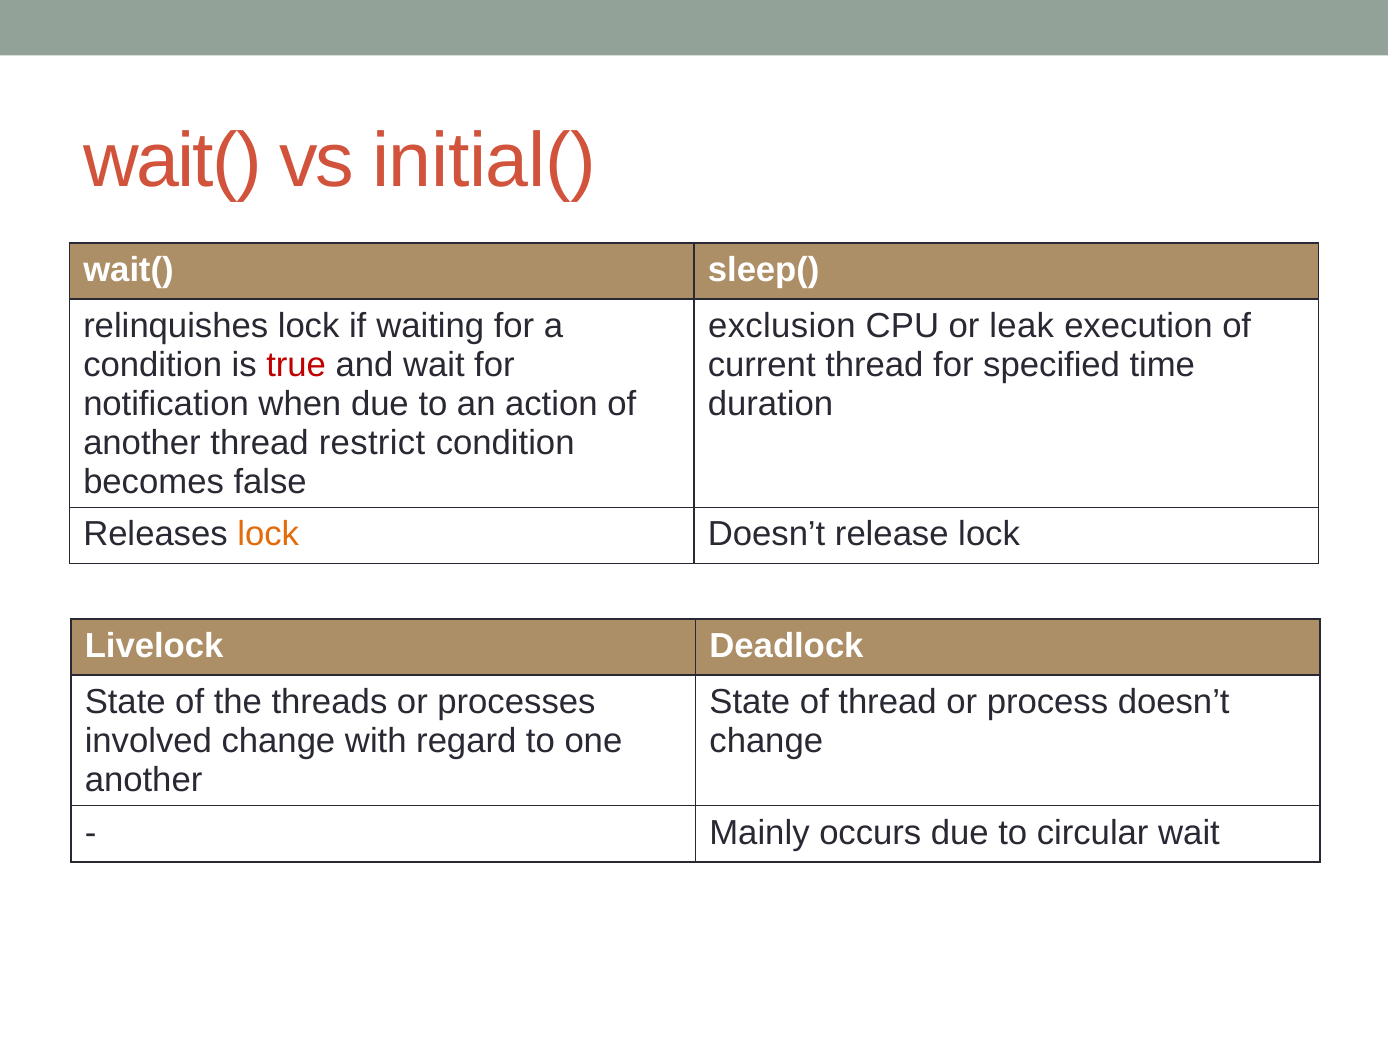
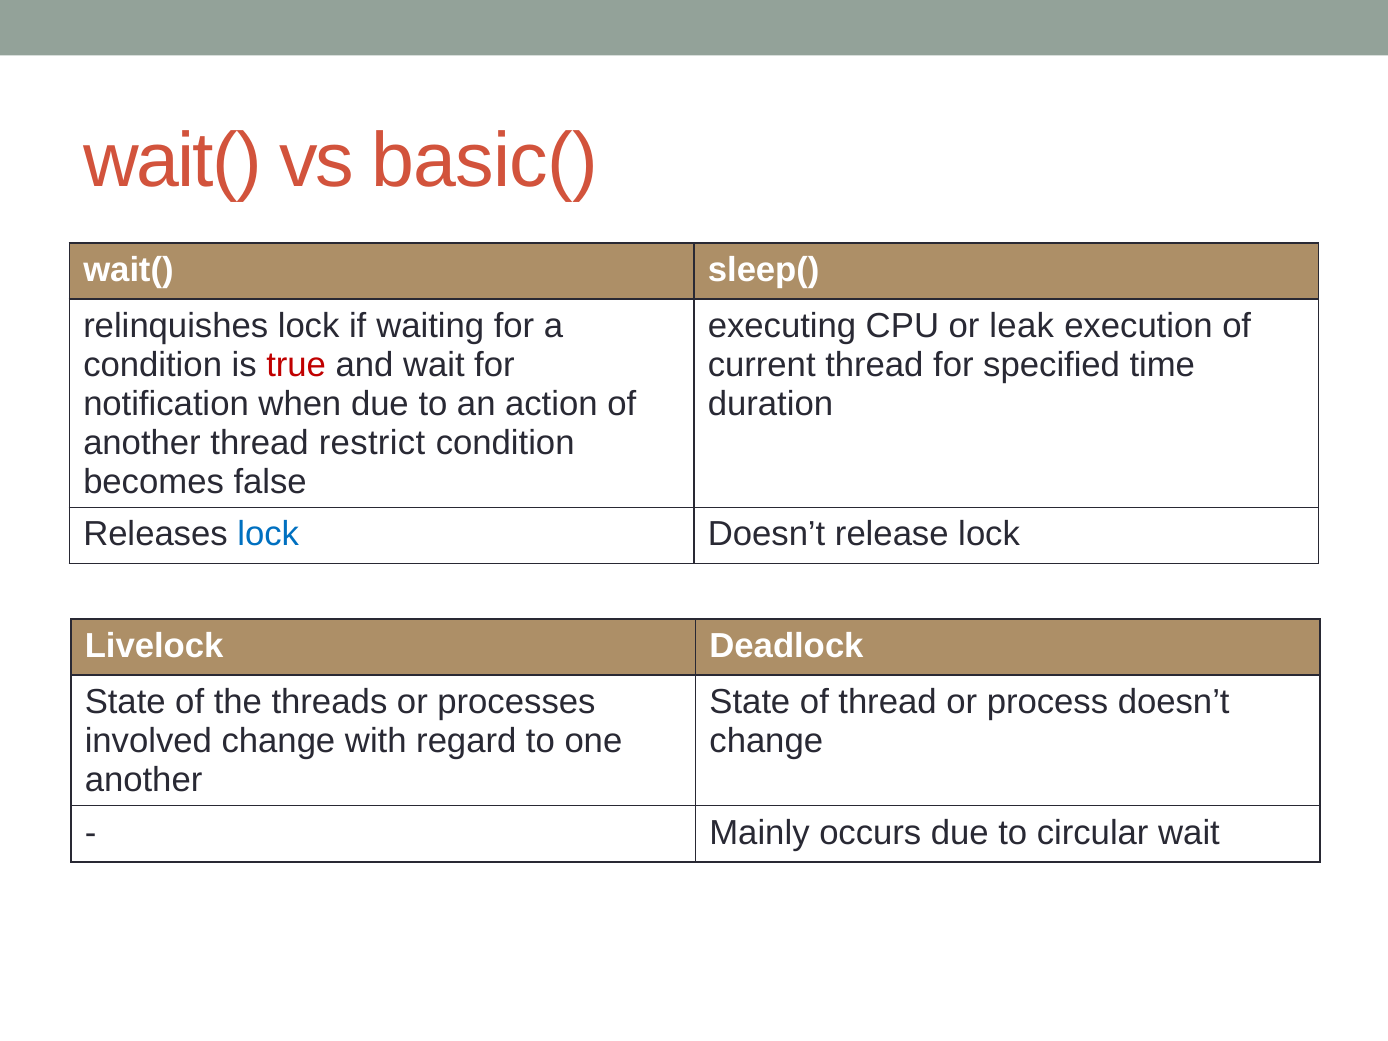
initial(: initial( -> basic( (484, 162)
exclusion: exclusion -> executing (782, 326)
lock colour: orange -> blue (268, 534)
